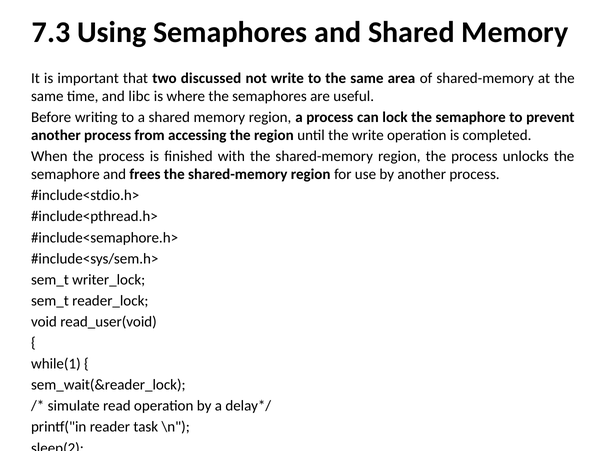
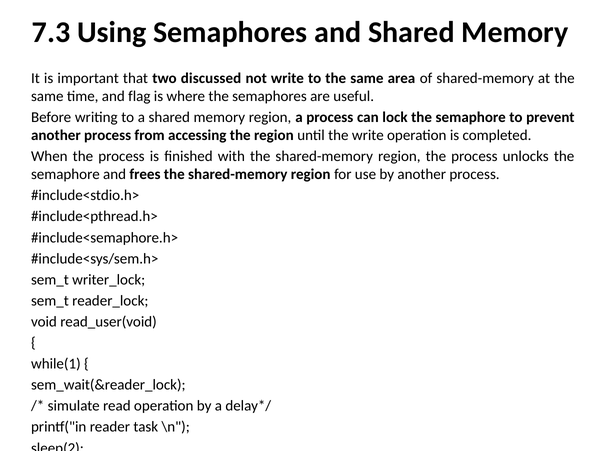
libc: libc -> flag (139, 96)
